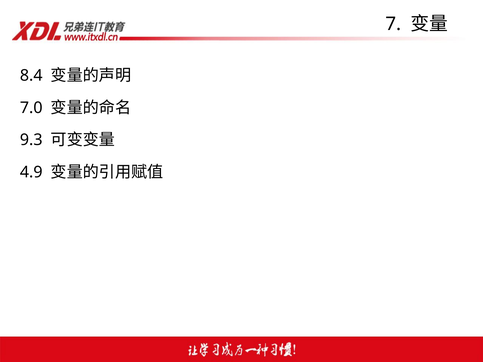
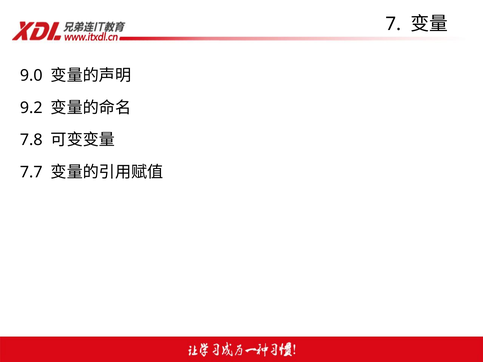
8.4: 8.4 -> 9.0 (31, 76)
7.0: 7.0 -> 9.2 (31, 108)
9.3: 9.3 -> 7.8 (31, 140)
4.9: 4.9 -> 7.7 (31, 172)
